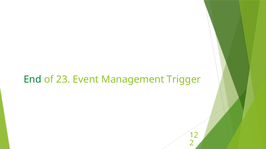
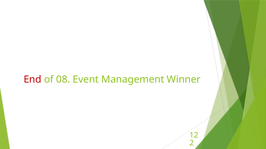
End colour: green -> red (33, 80)
23: 23 -> 08 (63, 80)
Trigger: Trigger -> Winner (184, 80)
